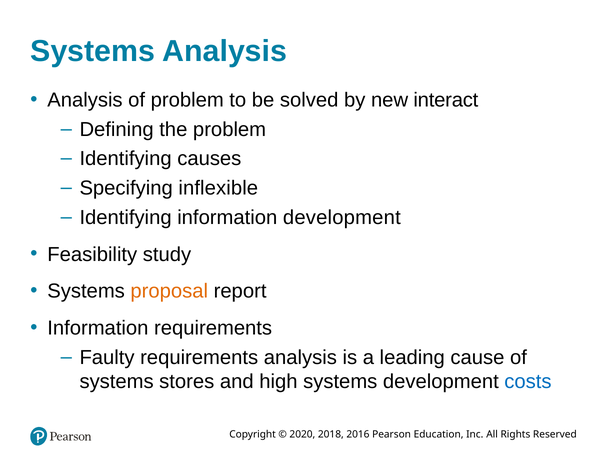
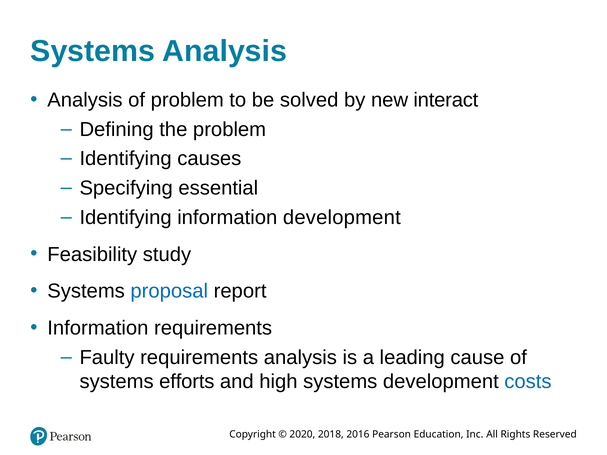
inflexible: inflexible -> essential (218, 188)
proposal colour: orange -> blue (169, 291)
stores: stores -> efforts (187, 382)
